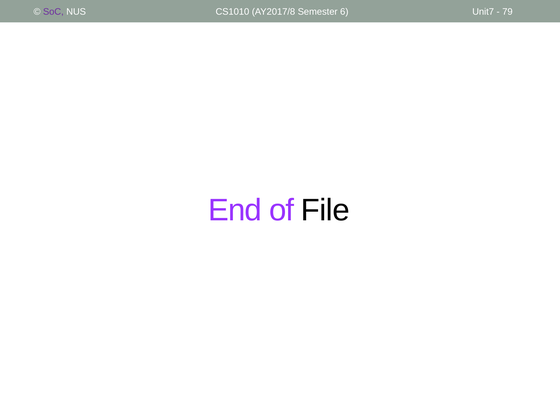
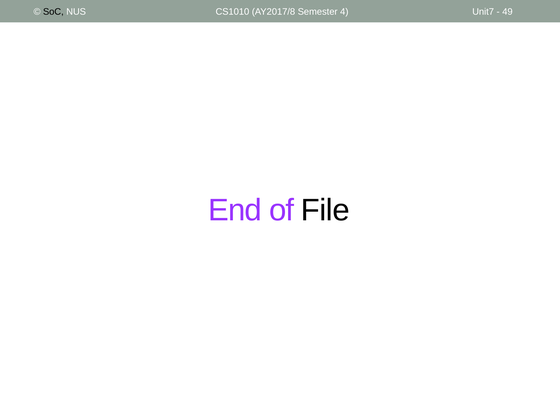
SoC colour: purple -> black (53, 12)
6: 6 -> 4 (344, 12)
79: 79 -> 49 (507, 12)
